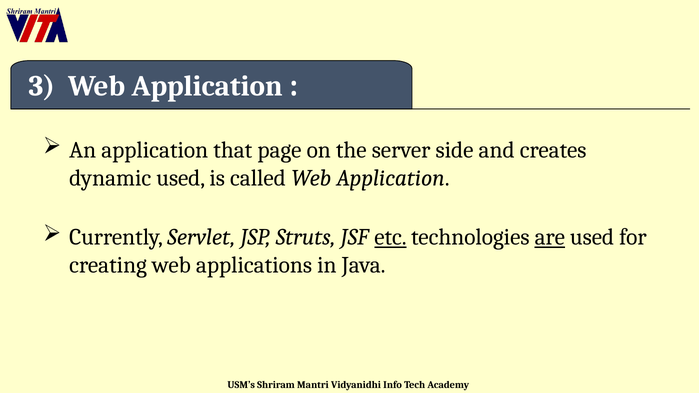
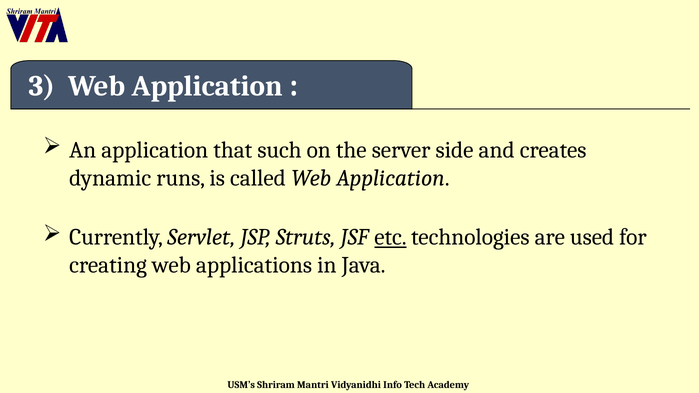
page: page -> such (280, 150)
dynamic used: used -> runs (181, 178)
are underline: present -> none (550, 237)
